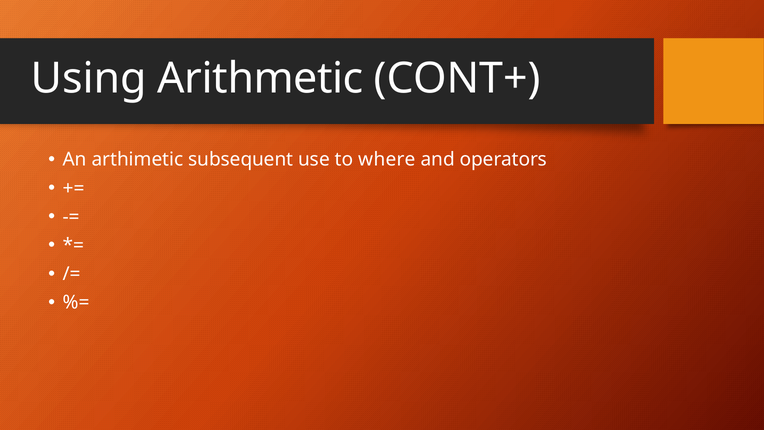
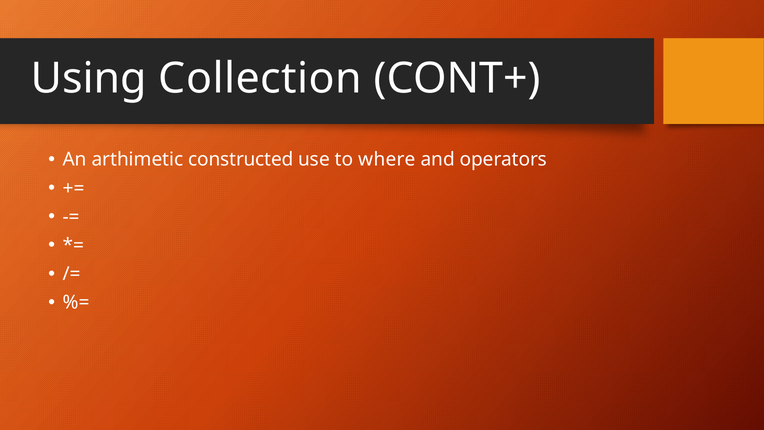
Arithmetic: Arithmetic -> Collection (260, 79)
subsequent: subsequent -> constructed (241, 160)
